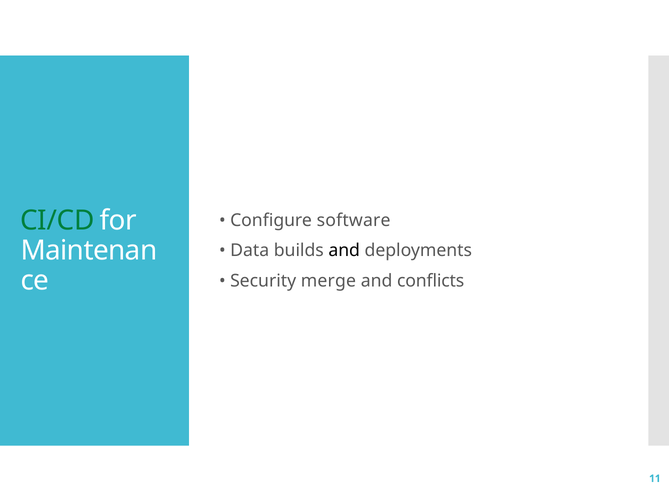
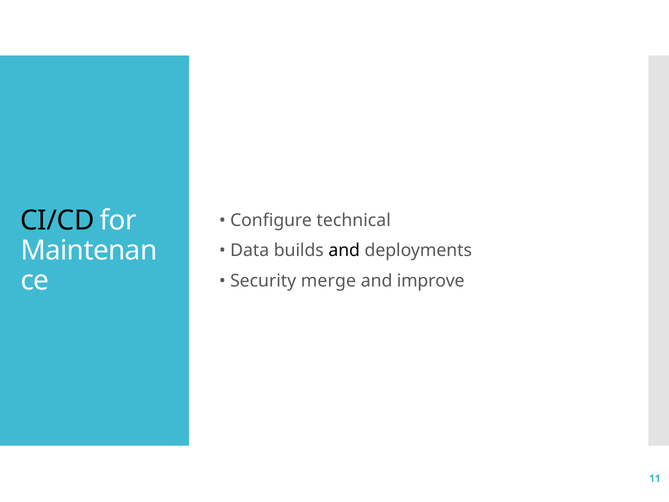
CI/CD colour: green -> black (57, 220)
software: software -> technical (354, 220)
conflicts: conflicts -> improve (431, 281)
